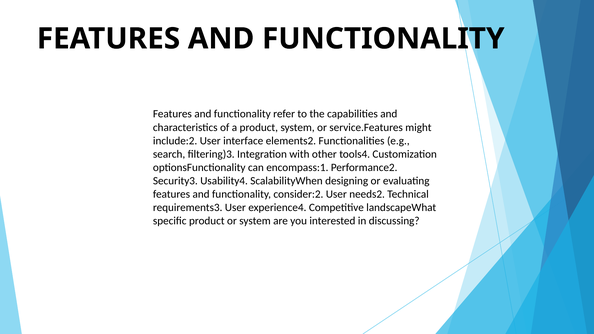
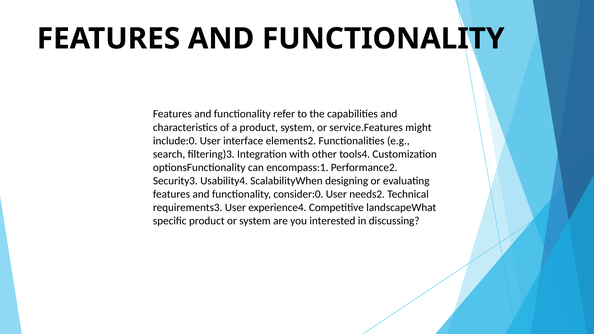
include:2: include:2 -> include:0 (175, 141)
consider:2: consider:2 -> consider:0 (298, 194)
